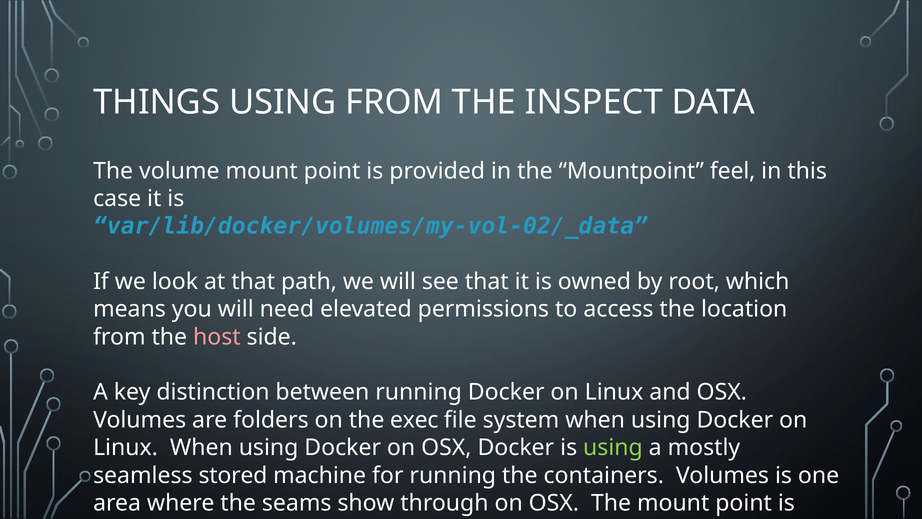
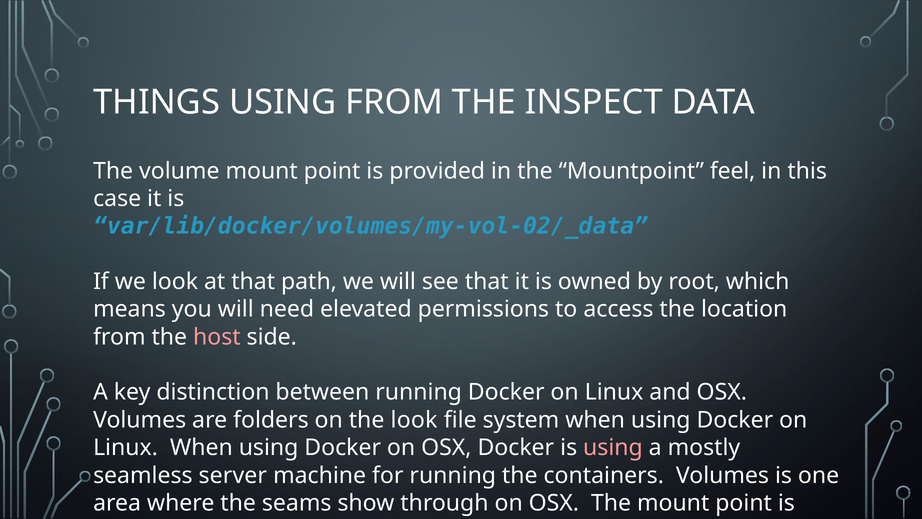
the exec: exec -> look (414, 420)
using colour: light green -> pink (613, 447)
stored: stored -> server (233, 475)
